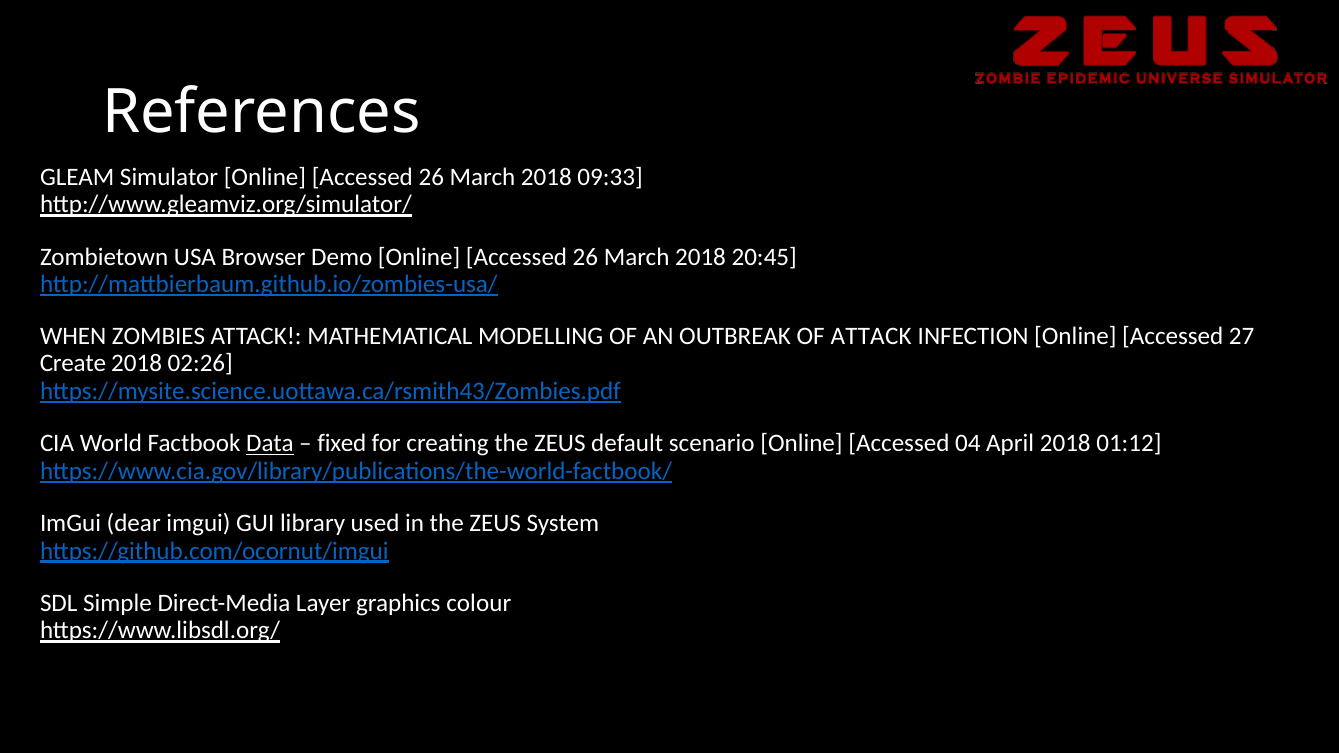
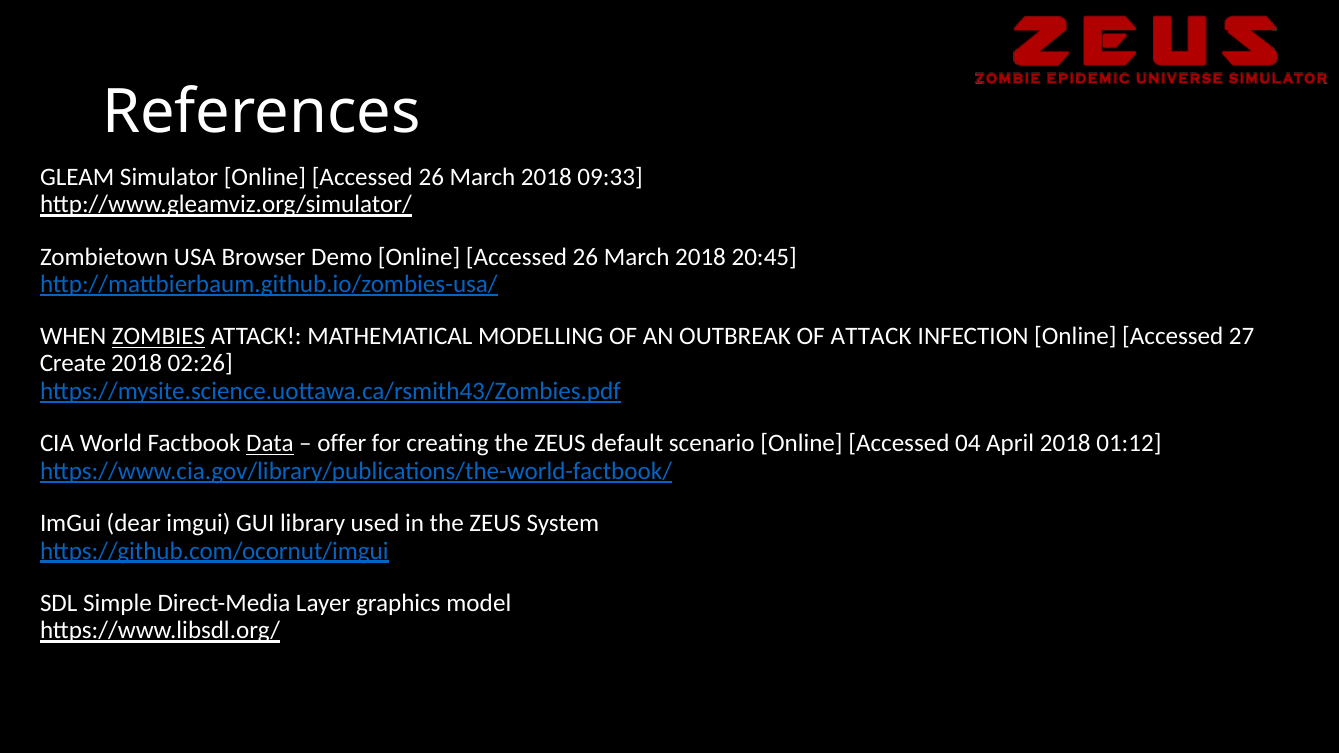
ZOMBIES underline: none -> present (159, 337)
fixed: fixed -> offer (342, 444)
colour: colour -> model (479, 603)
